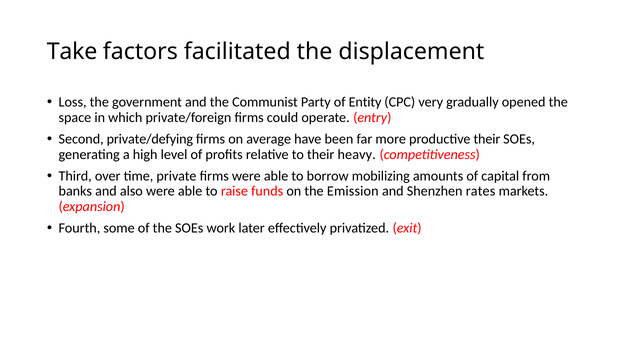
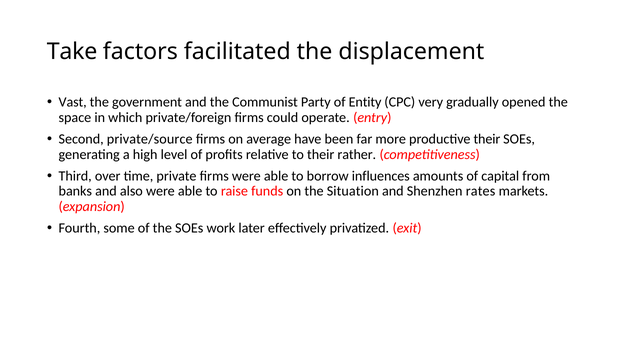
Loss: Loss -> Vast (73, 102)
private/defying: private/defying -> private/source (150, 139)
heavy: heavy -> rather (357, 154)
mobilizing: mobilizing -> influences (381, 176)
Emission: Emission -> Situation (353, 191)
